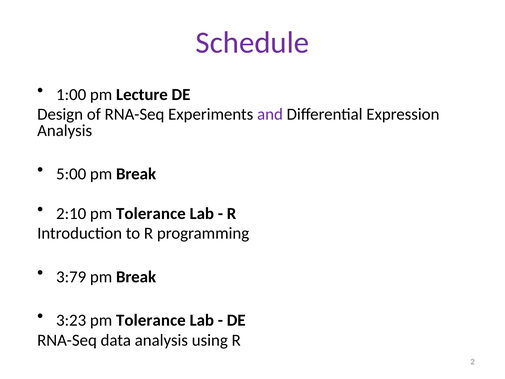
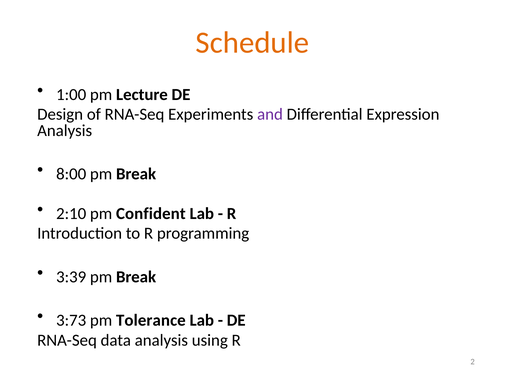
Schedule colour: purple -> orange (252, 43)
5:00: 5:00 -> 8:00 (71, 174)
2:10 pm Tolerance: Tolerance -> Confident (151, 213)
3:79: 3:79 -> 3:39 (71, 277)
3:23: 3:23 -> 3:73 (71, 320)
